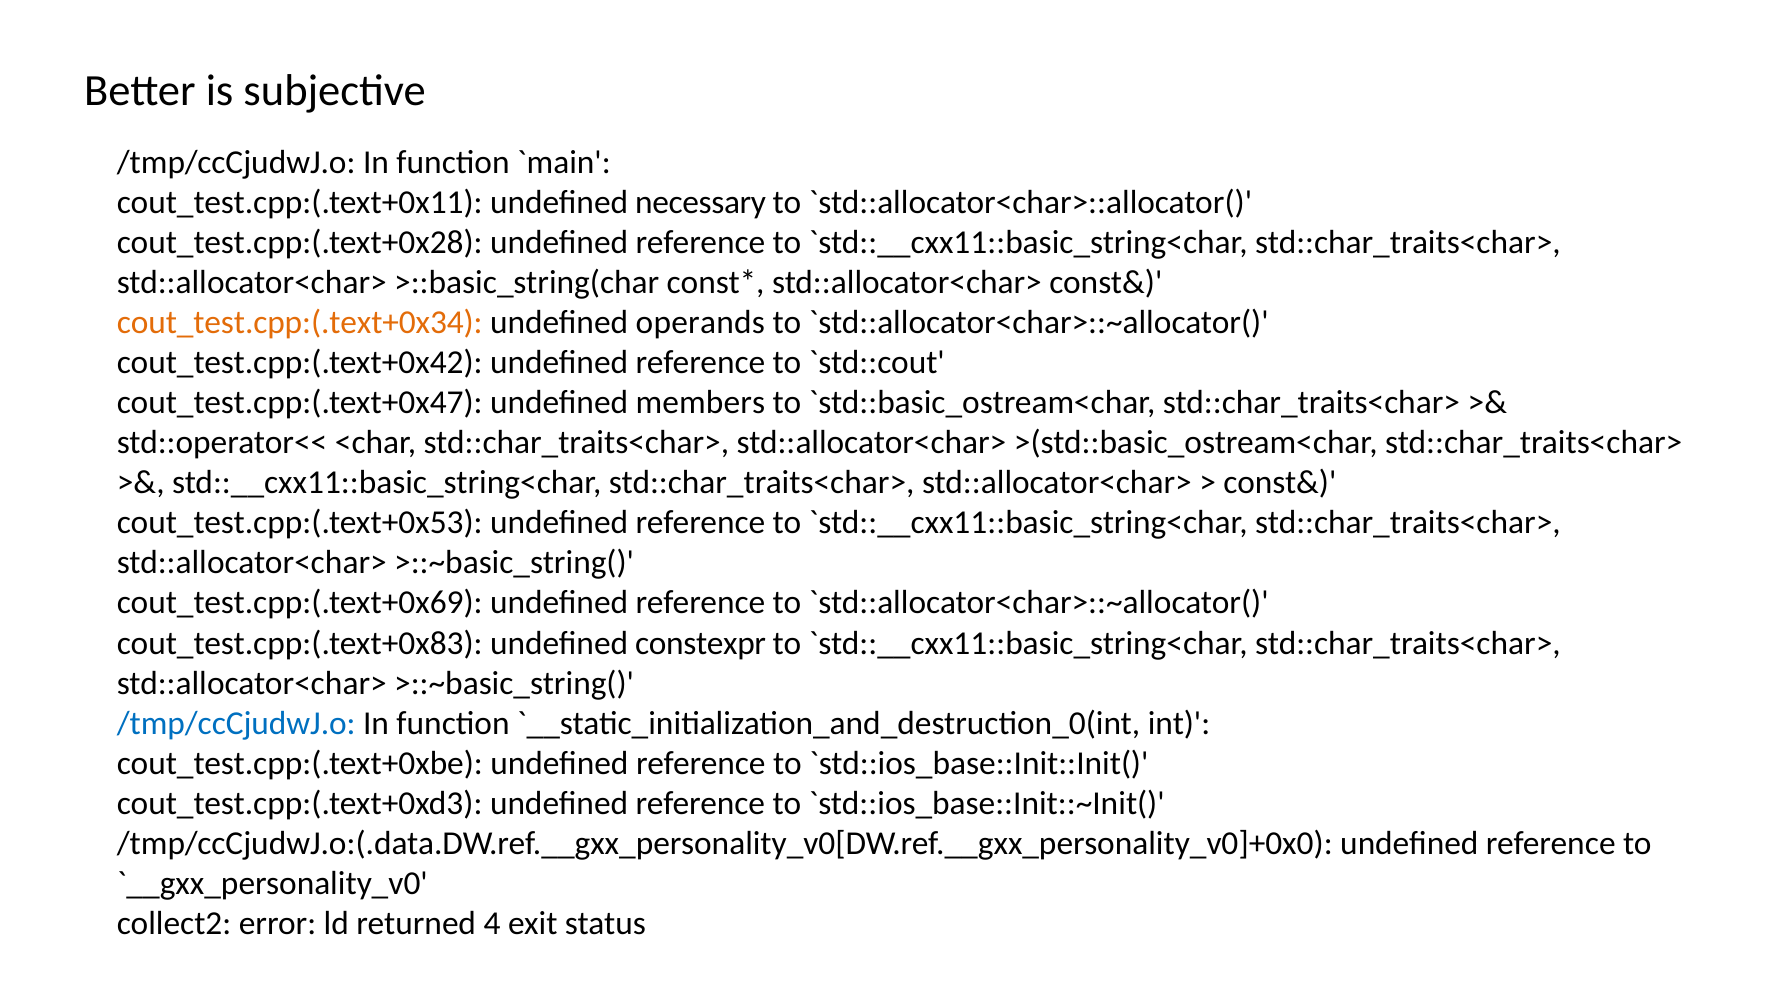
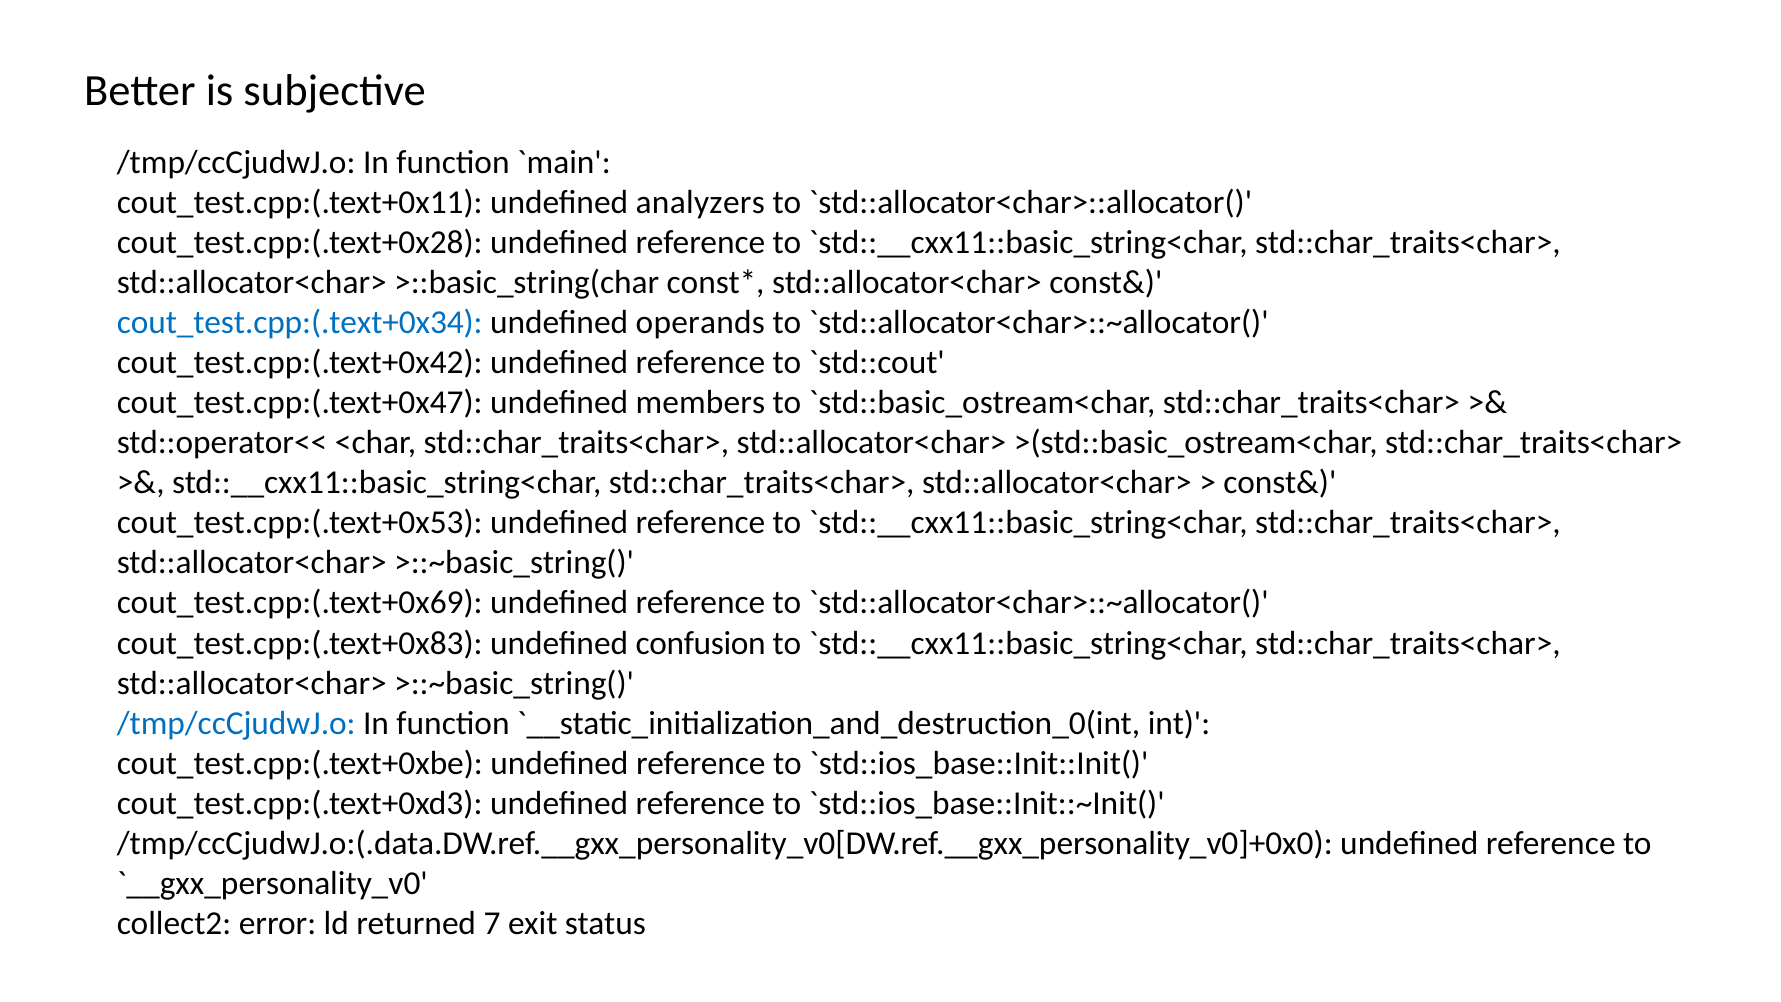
necessary: necessary -> analyzers (700, 202)
cout_test.cpp:(.text+0x34 colour: orange -> blue (300, 322)
constexpr: constexpr -> confusion (701, 643)
4: 4 -> 7 (492, 923)
